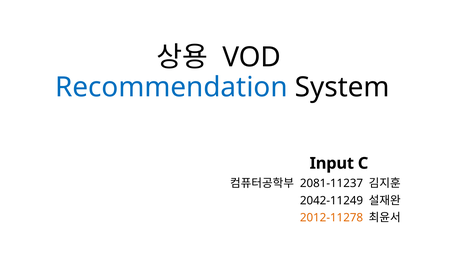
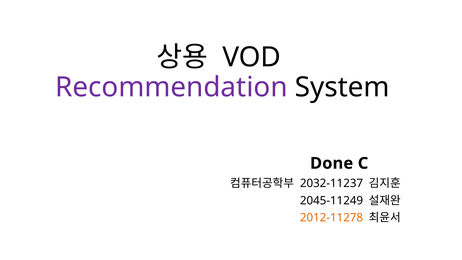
Recommendation colour: blue -> purple (171, 87)
Input: Input -> Done (332, 163)
2081-11237: 2081-11237 -> 2032-11237 (332, 183)
2042-11249: 2042-11249 -> 2045-11249 (332, 200)
